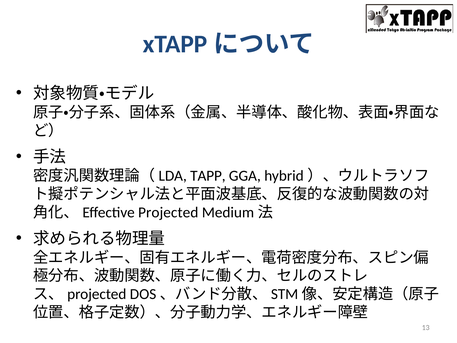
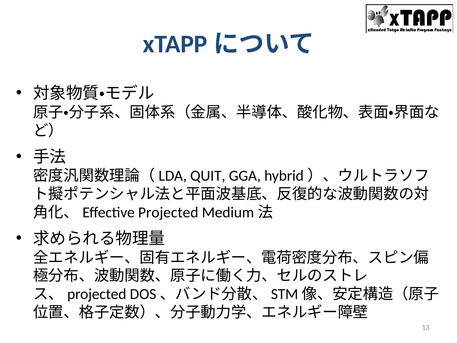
TAPP: TAPP -> QUIT (208, 176)
